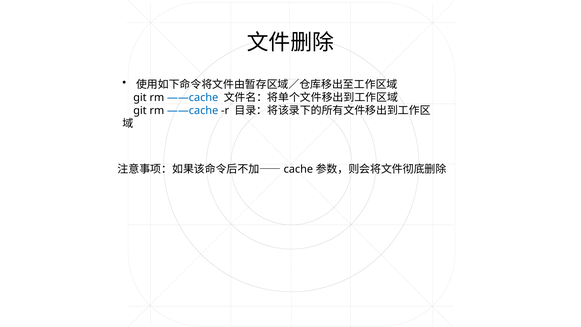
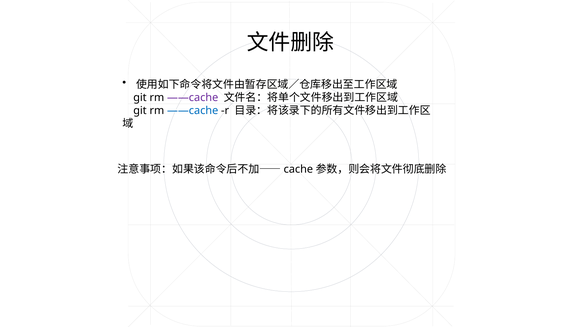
——cache colour: blue -> purple (193, 97)
